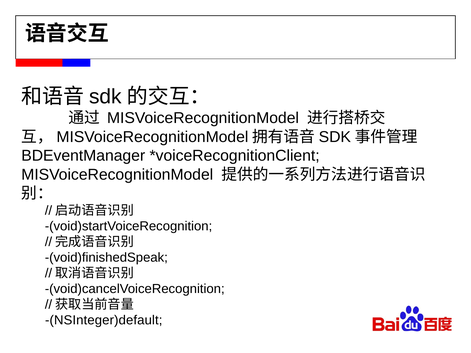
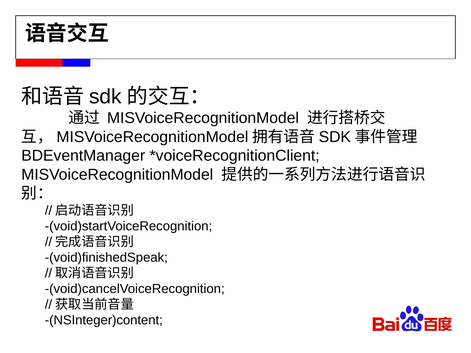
-(NSInteger)default: -(NSInteger)default -> -(NSInteger)content (104, 321)
